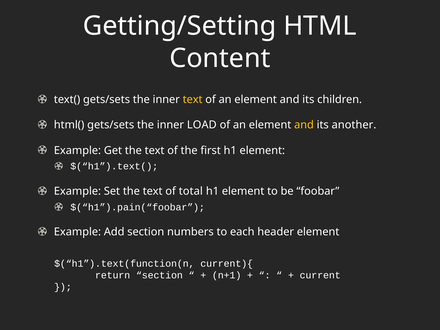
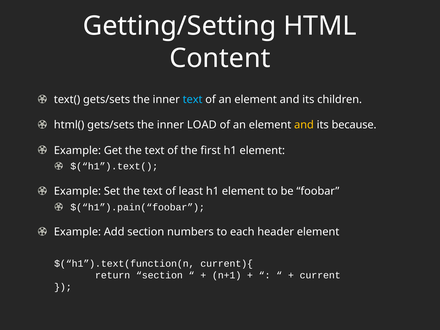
text colour: yellow -> light blue (193, 100)
another: another -> because (354, 125)
total: total -> least (191, 191)
